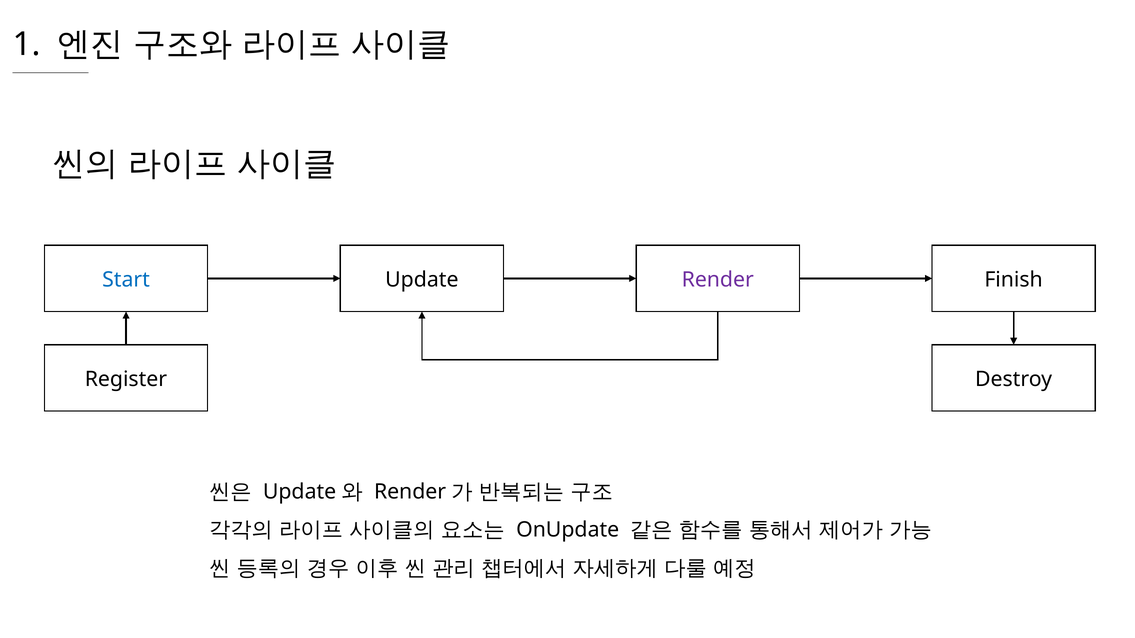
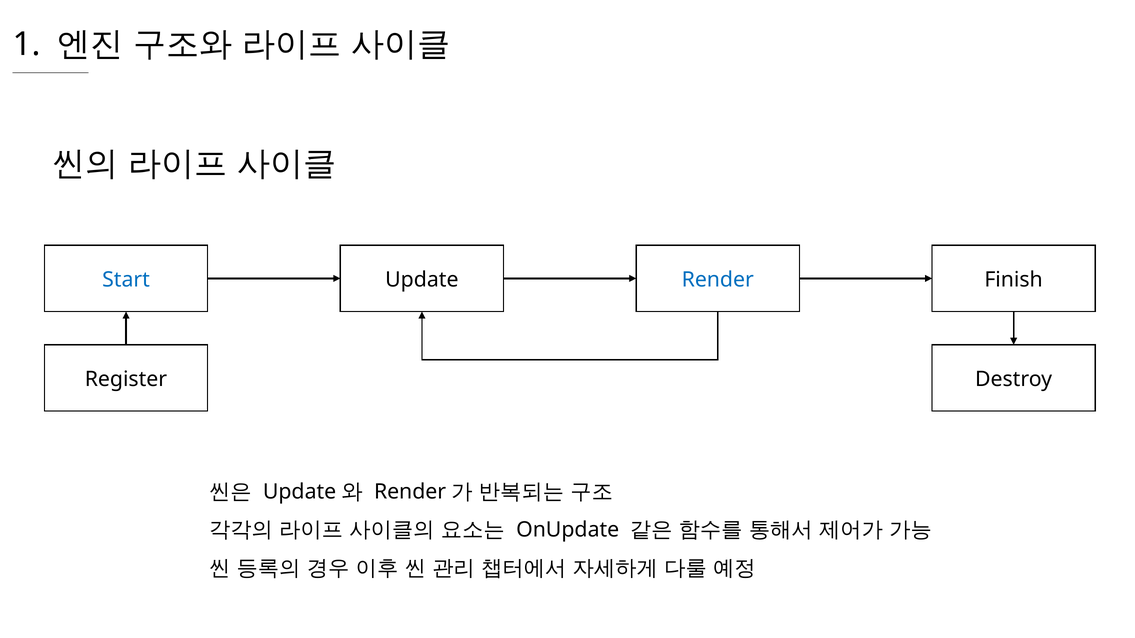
Render colour: purple -> blue (718, 280)
